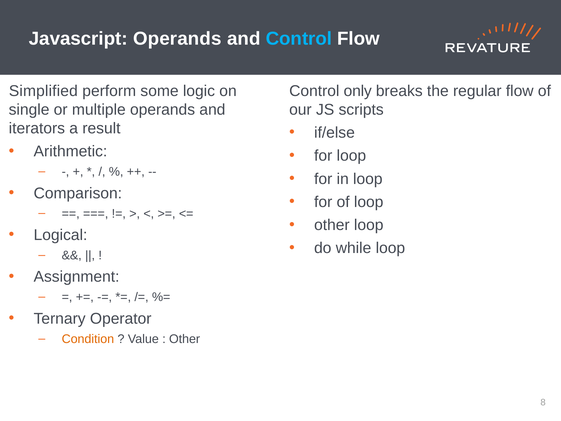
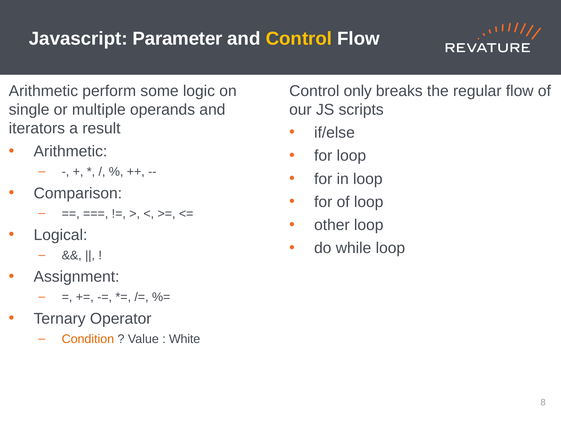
Javascript Operands: Operands -> Parameter (178, 39)
Control colour: light blue -> yellow (299, 39)
Simplified: Simplified -> Arithmetic (43, 91)
Other: Other -> White (185, 339)
